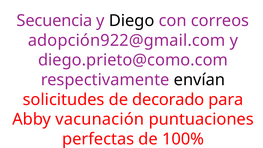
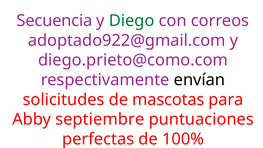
Diego colour: black -> green (132, 21)
adopción922@gmail.com: adopción922@gmail.com -> adoptado922@gmail.com (127, 40)
decorado: decorado -> mascotas (168, 100)
vacunación: vacunación -> septiembre (100, 119)
